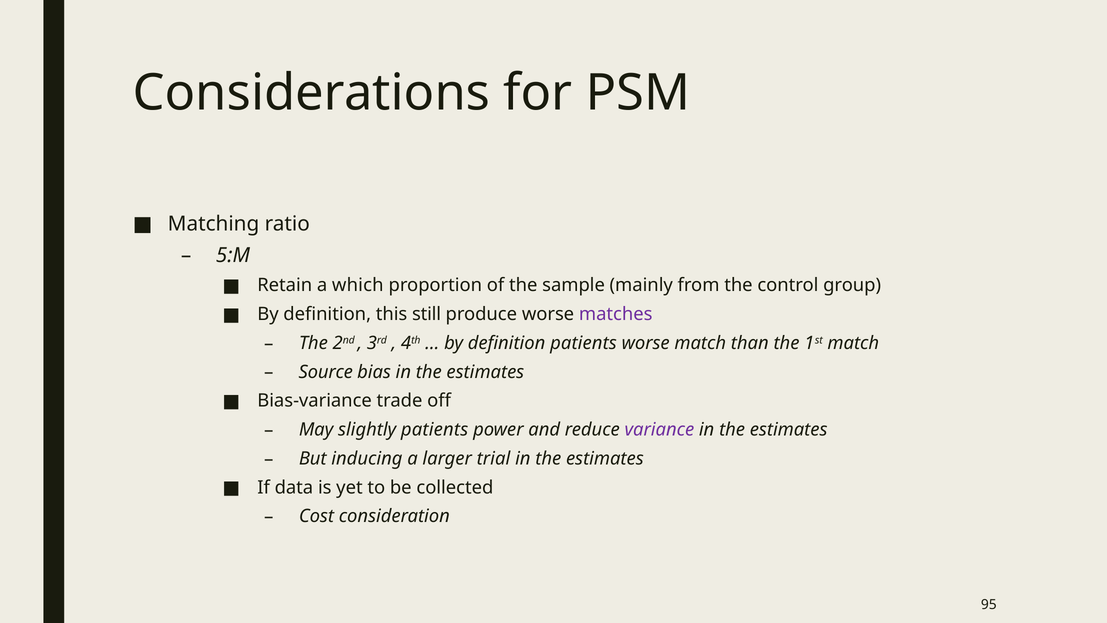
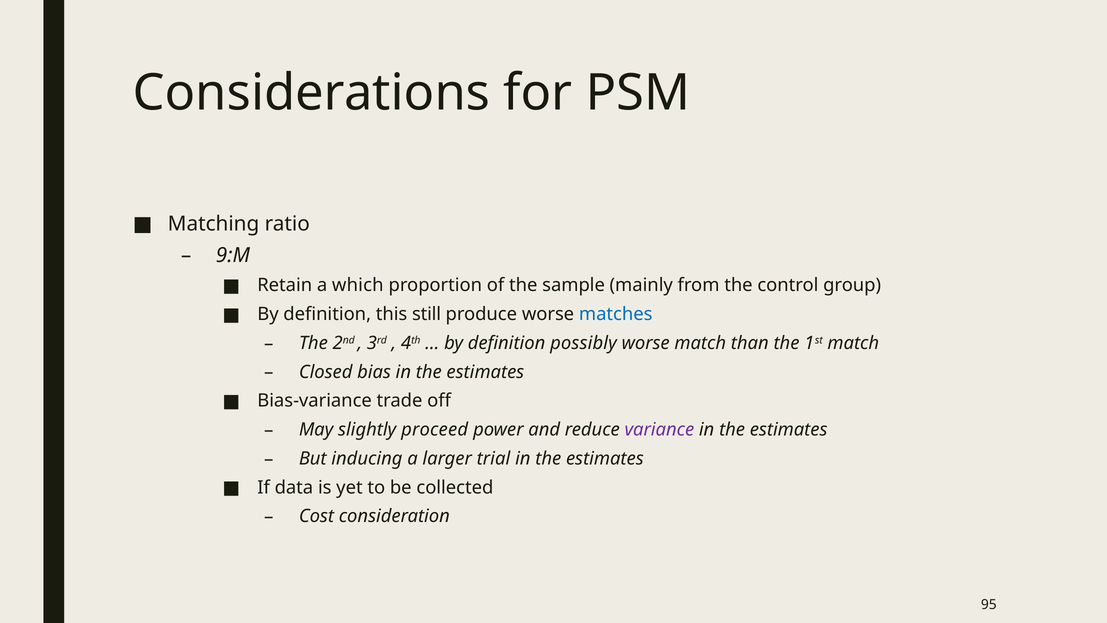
5:M: 5:M -> 9:M (233, 255)
matches colour: purple -> blue (616, 314)
definition patients: patients -> possibly (583, 343)
Source: Source -> Closed (326, 372)
slightly patients: patients -> proceed (435, 430)
